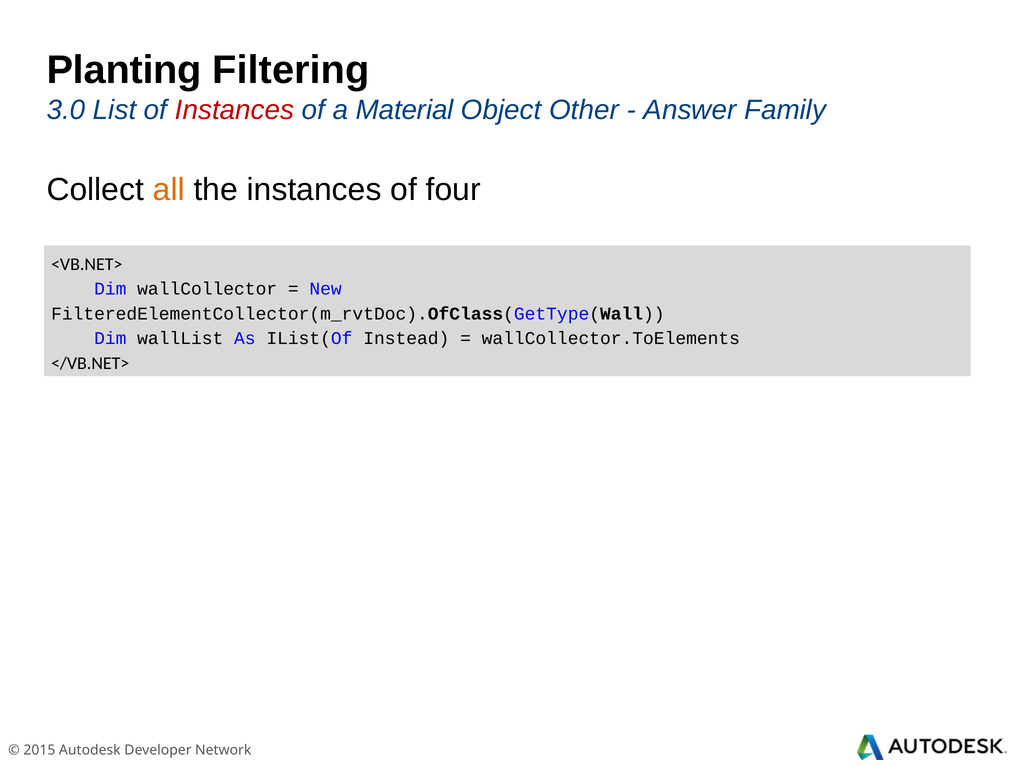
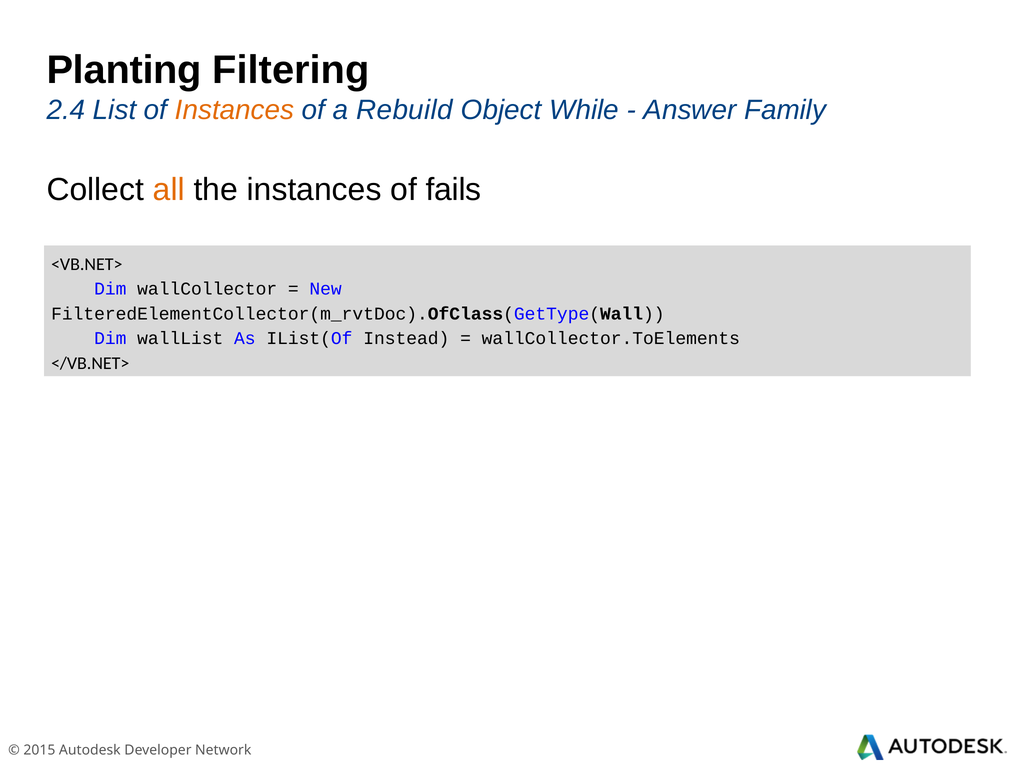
3.0: 3.0 -> 2.4 (66, 110)
Instances colour: red -> orange (234, 110)
Material: Material -> Rebuild (404, 110)
Other: Other -> While (584, 110)
four: four -> fails (454, 190)
